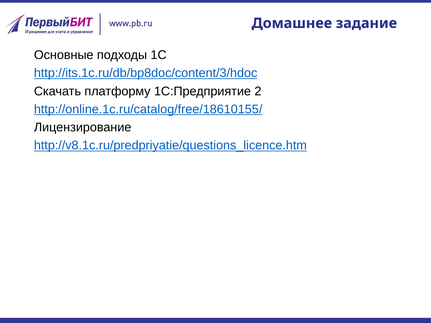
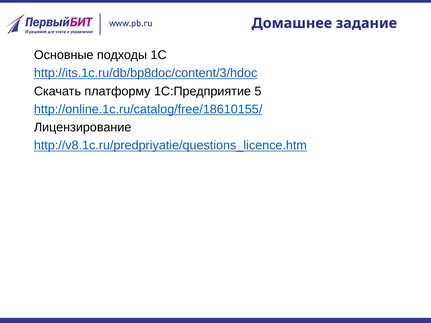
2: 2 -> 5 (258, 91)
